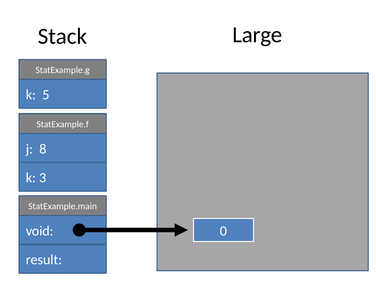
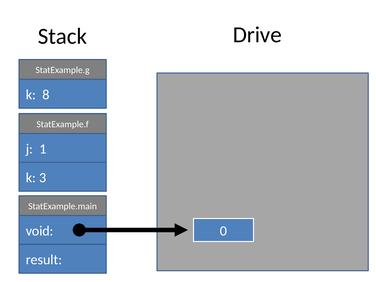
Large: Large -> Drive (257, 35)
5: 5 -> 8 (46, 95)
8: 8 -> 1 (43, 149)
